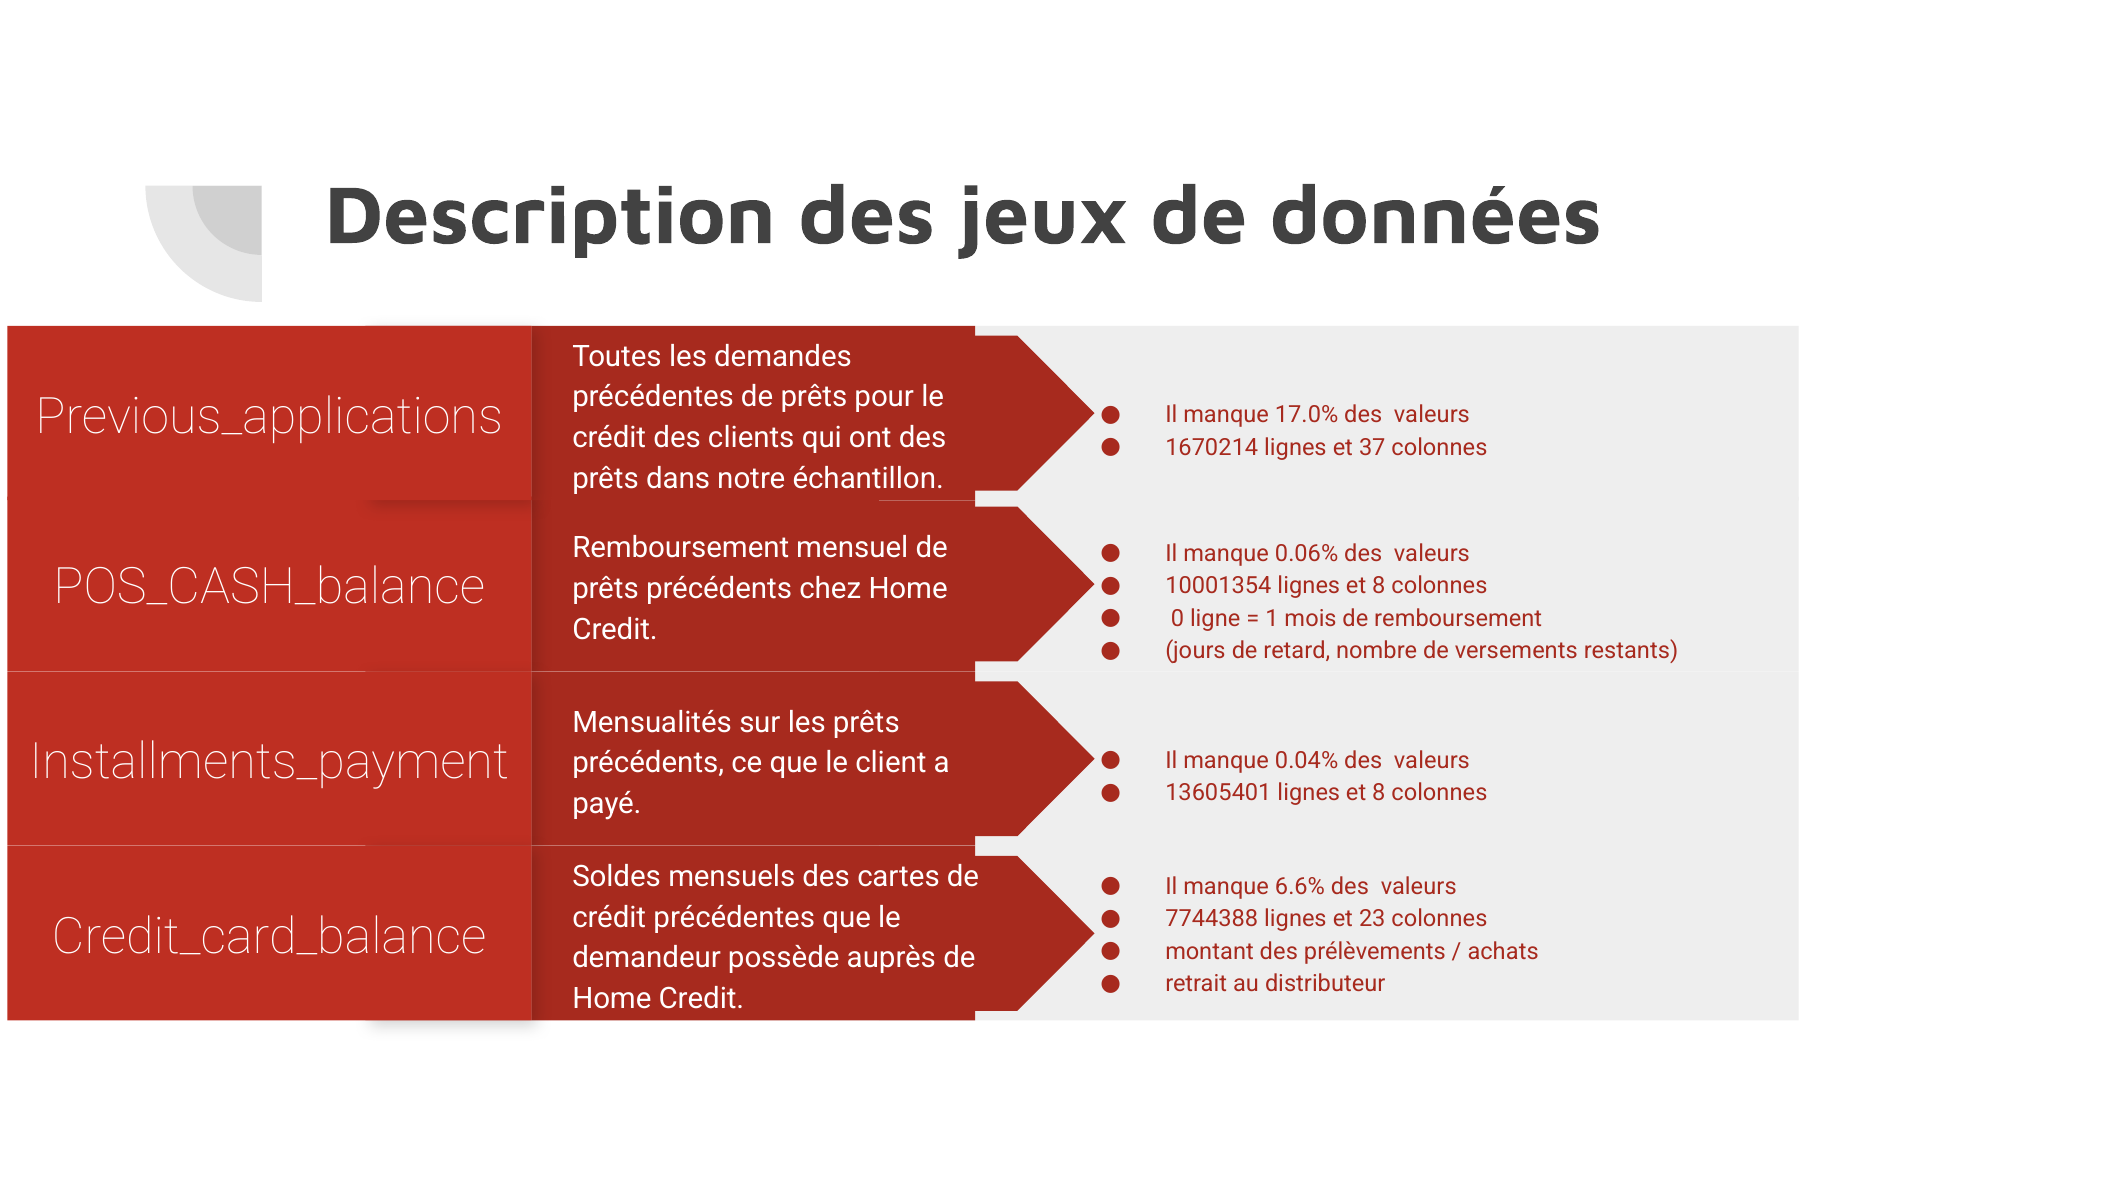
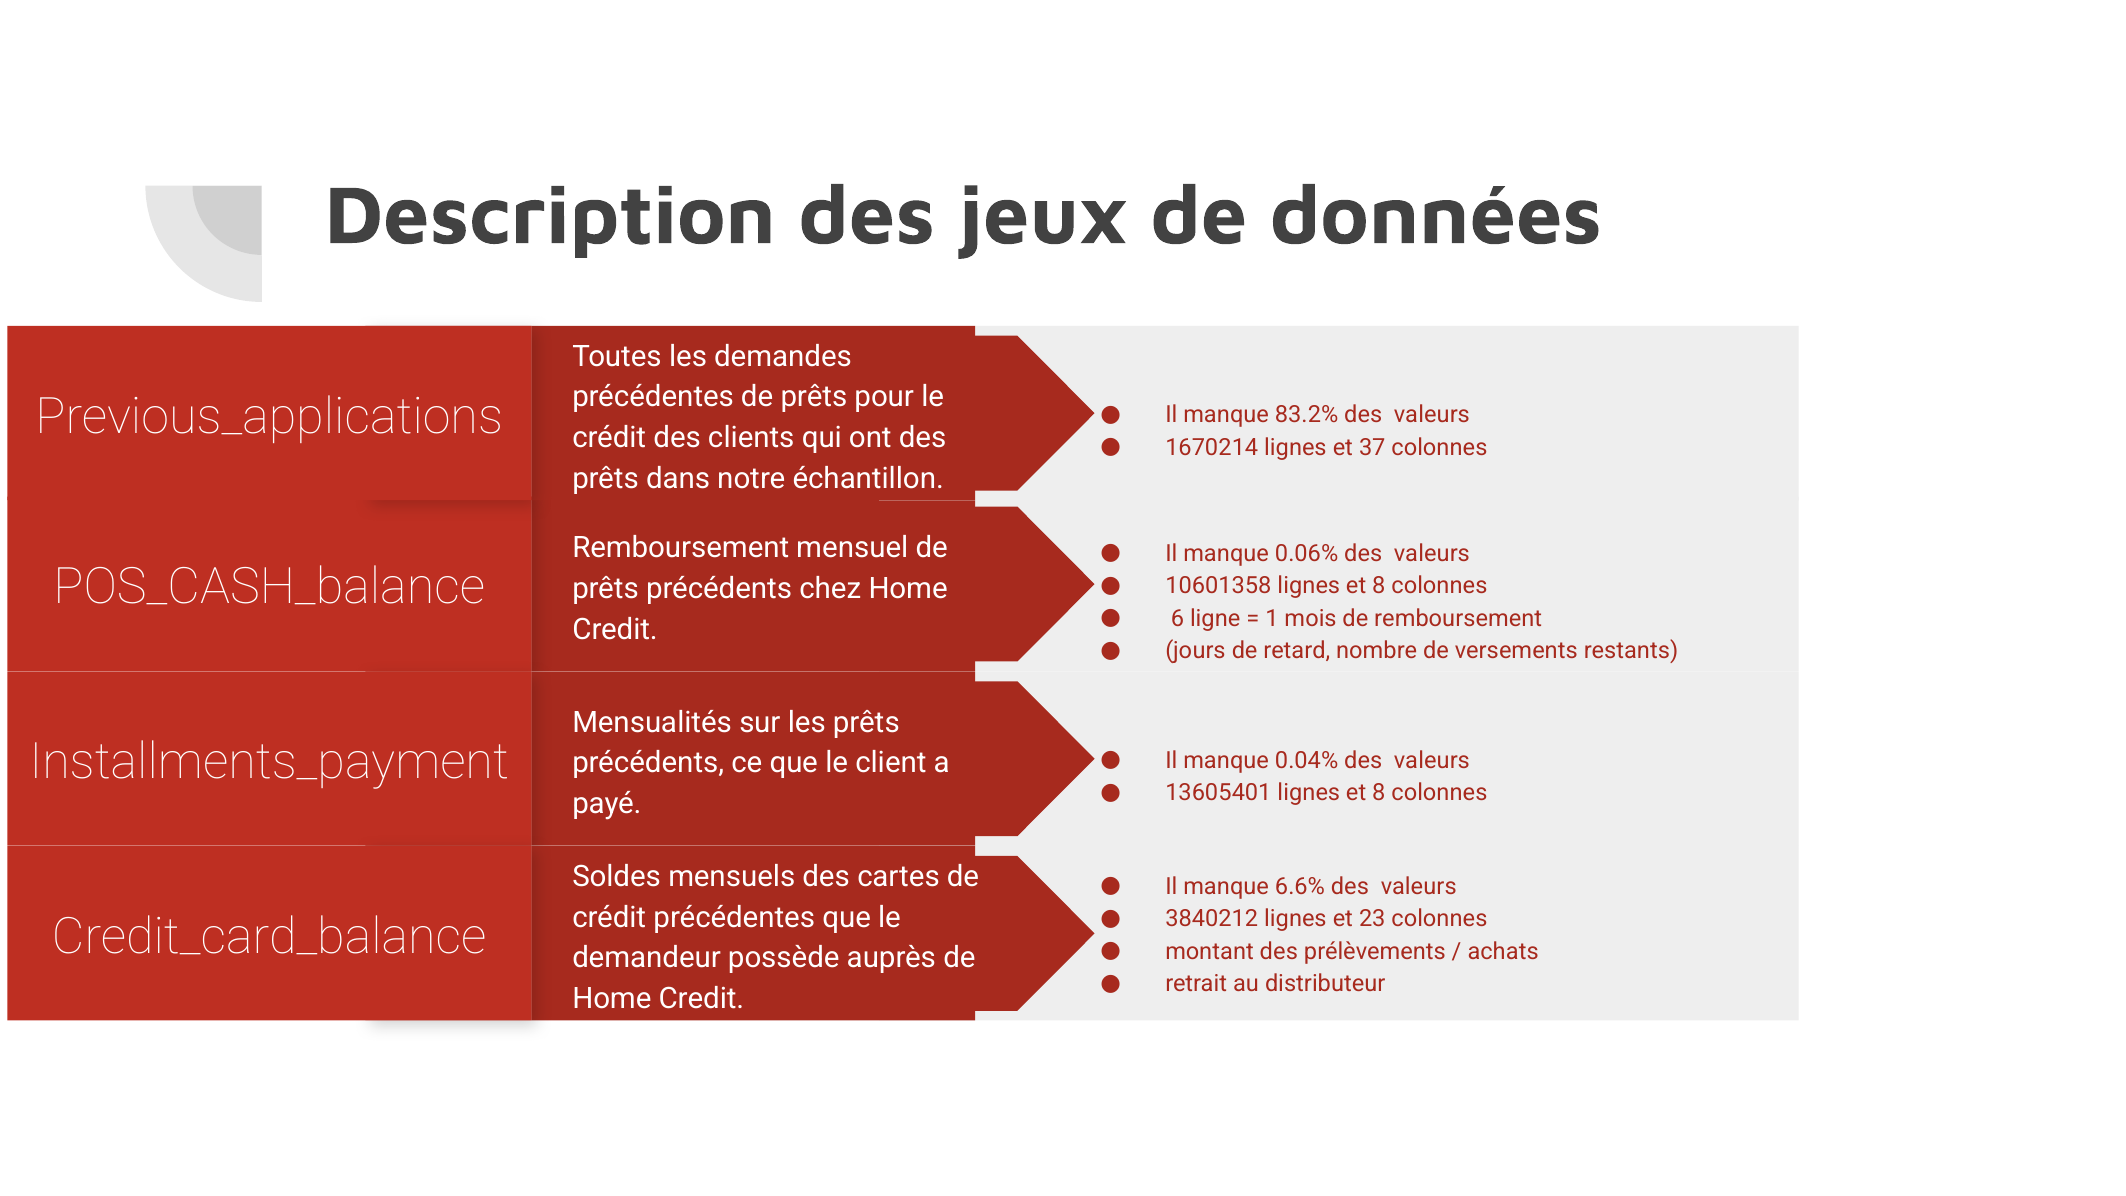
17.0%: 17.0% -> 83.2% (1307, 415)
10001354: 10001354 -> 10601358 (1218, 586)
0: 0 -> 6 (1178, 618)
7744388: 7744388 -> 3840212 (1212, 919)
